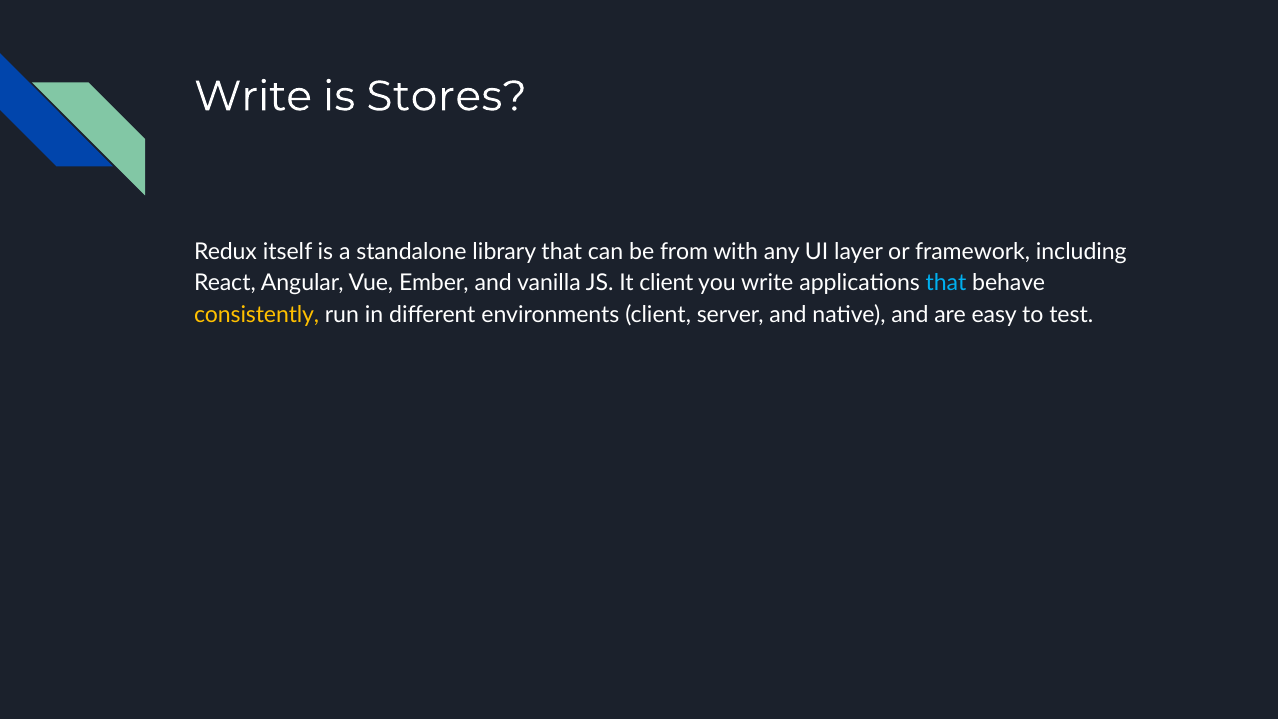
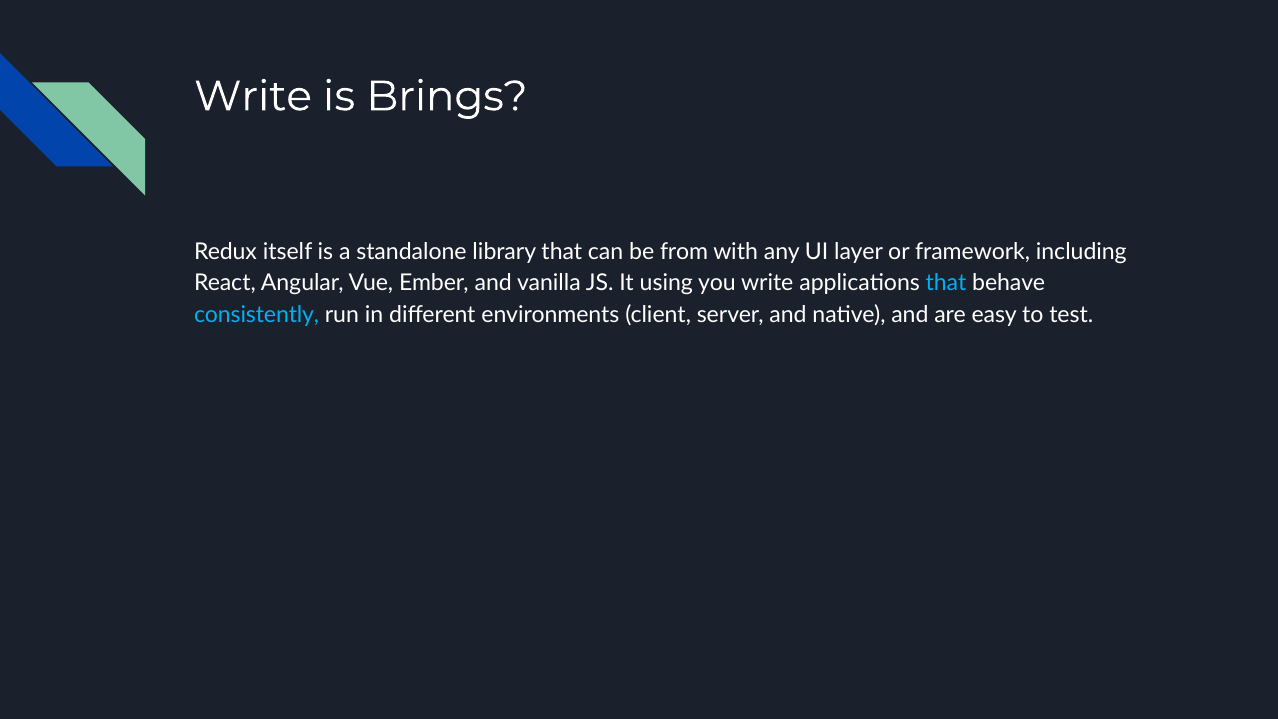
Stores: Stores -> Brings (447, 96)
It client: client -> using (666, 283)
consistently colour: yellow -> light blue (257, 315)
